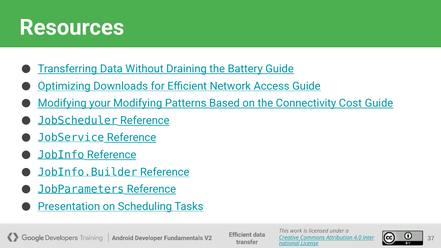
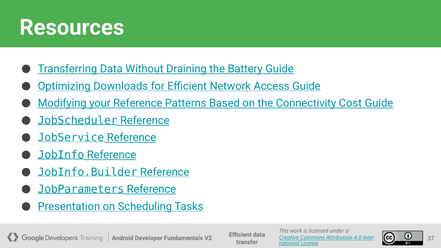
your Modifying: Modifying -> Reference (138, 103)
